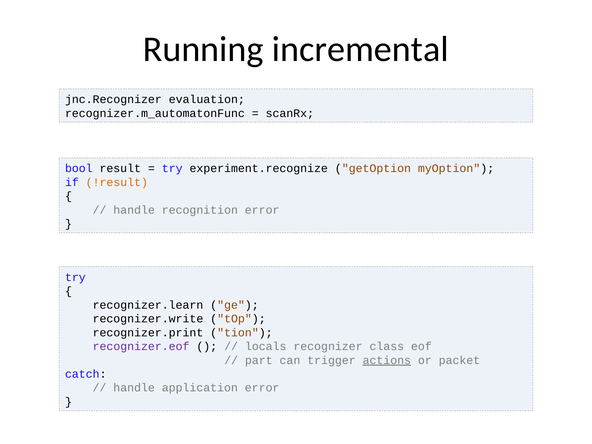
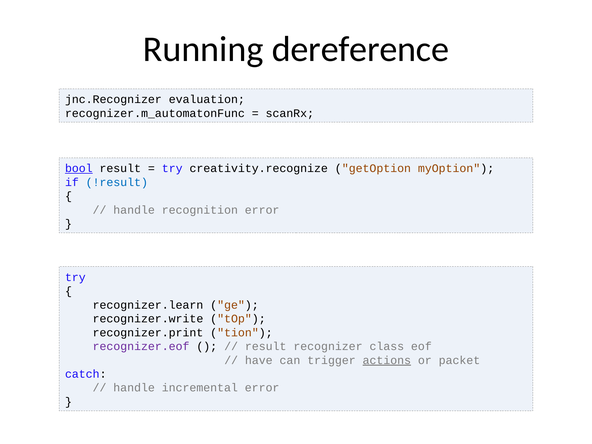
incremental: incremental -> dereference (360, 49)
bool underline: none -> present (79, 168)
experiment.recognize: experiment.recognize -> creativity.recognize (259, 168)
!result colour: orange -> blue (117, 182)
locals: locals -> result (266, 346)
part: part -> have (259, 360)
application: application -> incremental (200, 388)
